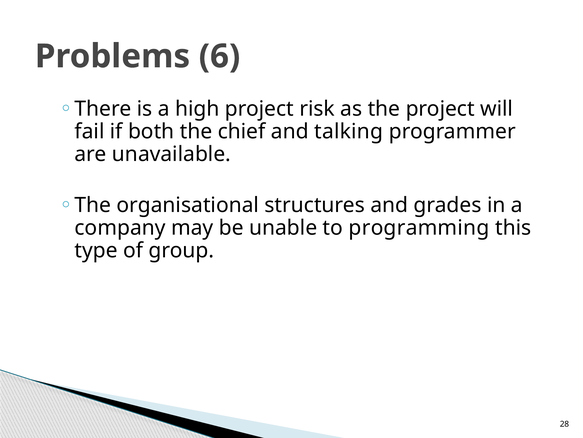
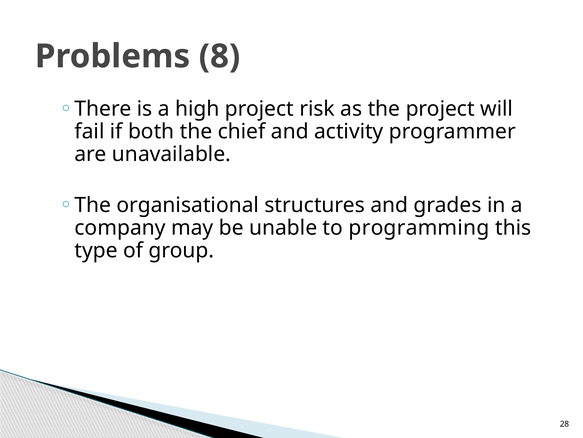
6: 6 -> 8 (220, 56)
talking: talking -> activity (349, 131)
